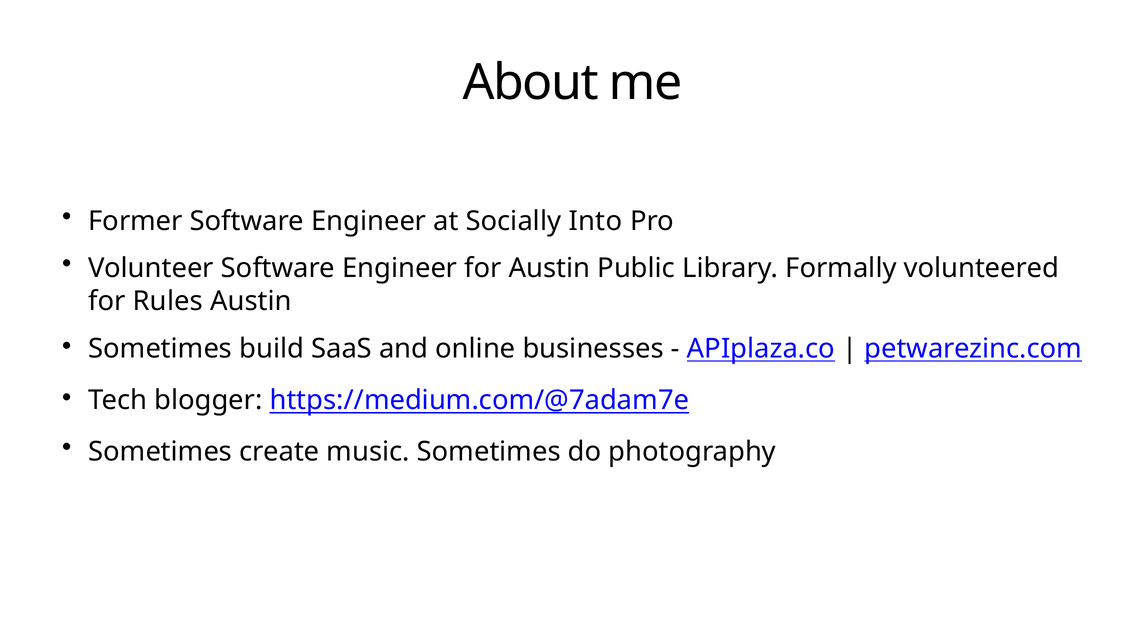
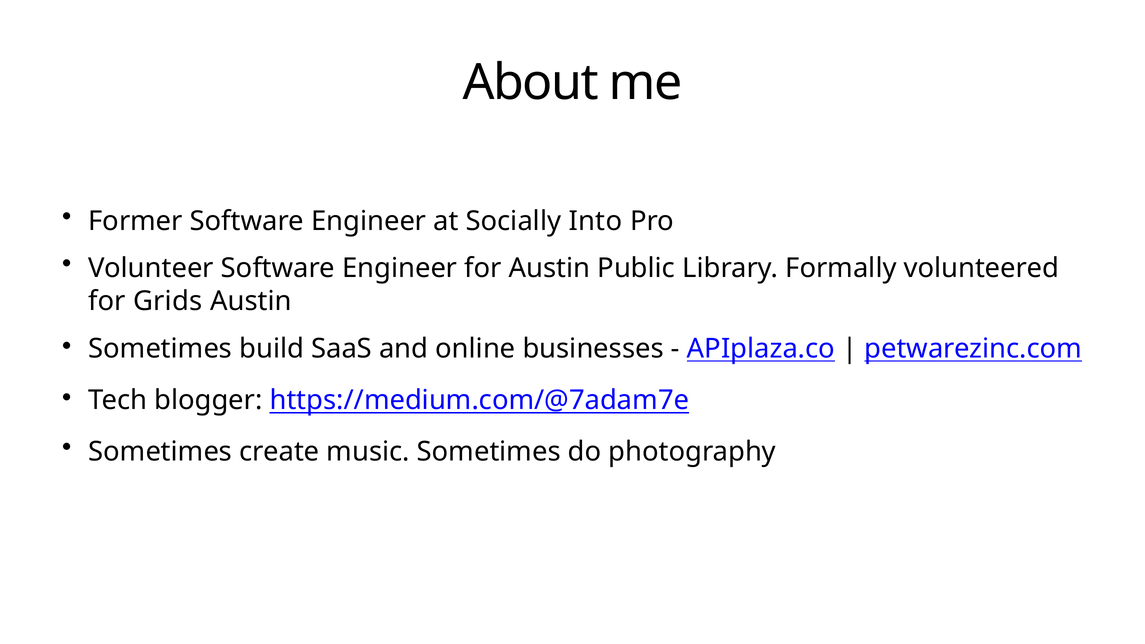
Rules: Rules -> Grids (168, 301)
